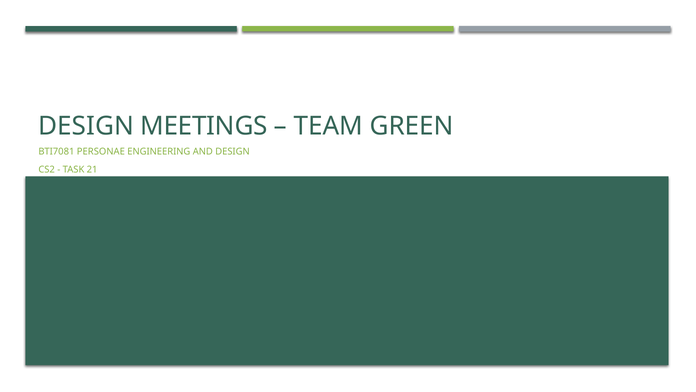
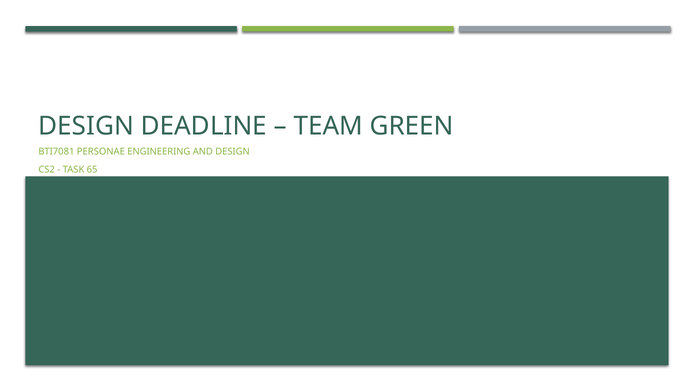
MEETINGS: MEETINGS -> DEADLINE (204, 126)
21: 21 -> 65 (92, 169)
